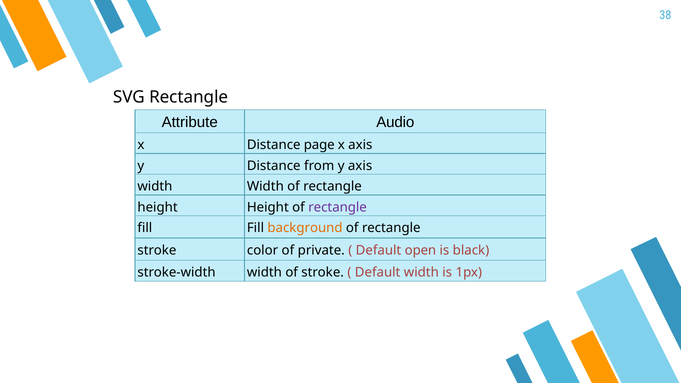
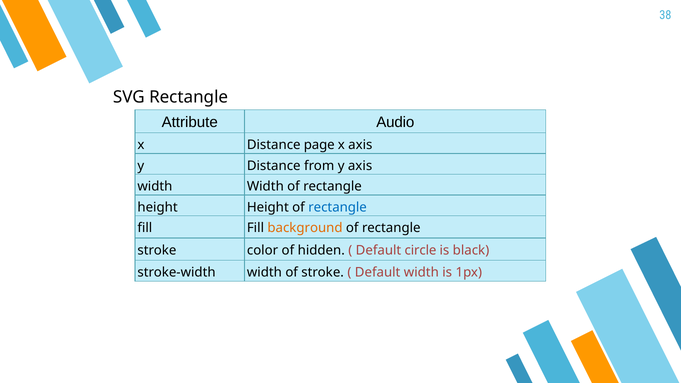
rectangle colour: purple -> blue (338, 207)
private: private -> hidden (321, 250)
open: open -> circle (420, 250)
